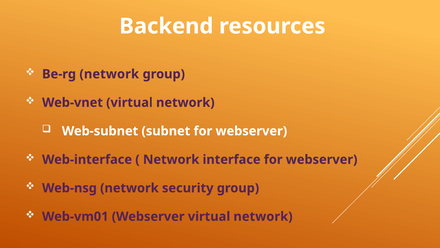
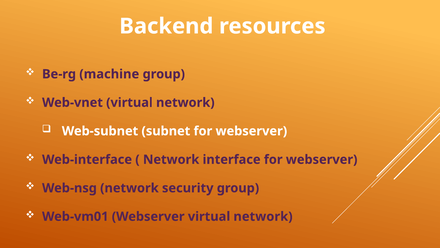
Be-rg network: network -> machine (109, 74)
